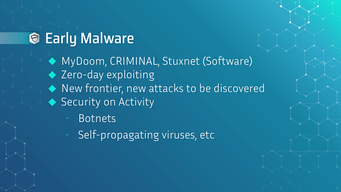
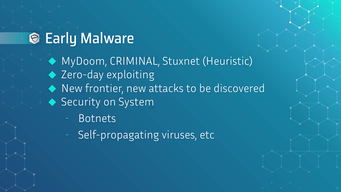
Software: Software -> Heuristic (228, 61)
Activity: Activity -> System (136, 102)
